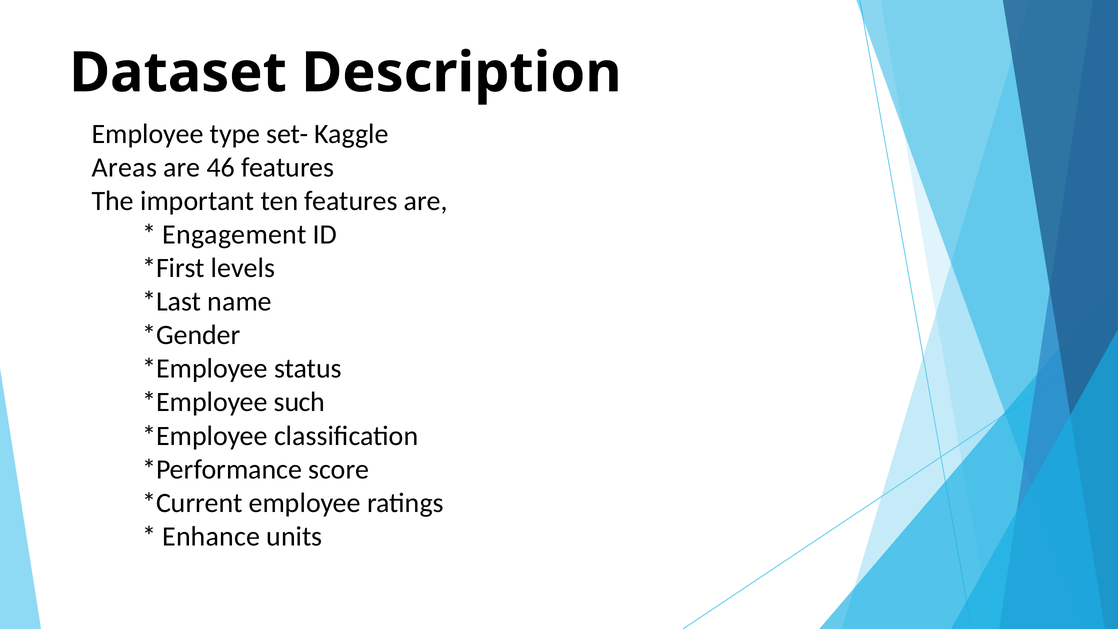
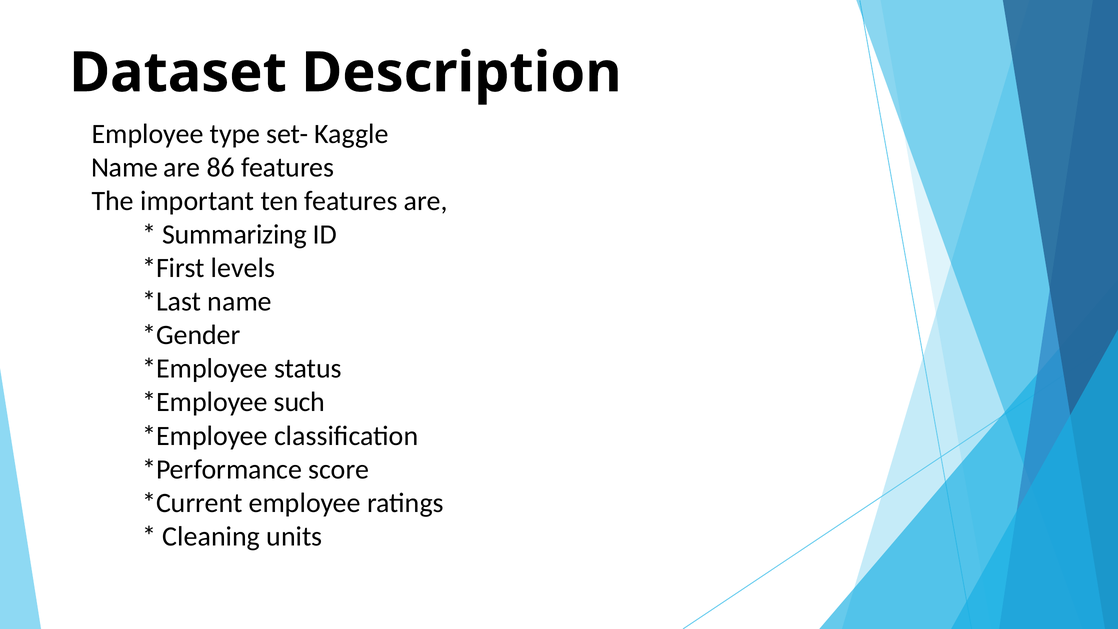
Areas: Areas -> Name (125, 167)
46: 46 -> 86 (221, 167)
Engagement: Engagement -> Summarizing (235, 234)
Enhance: Enhance -> Cleaning (211, 536)
